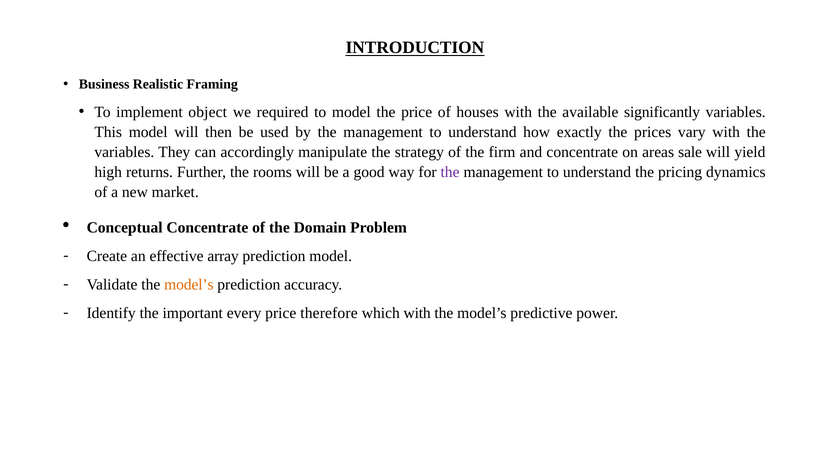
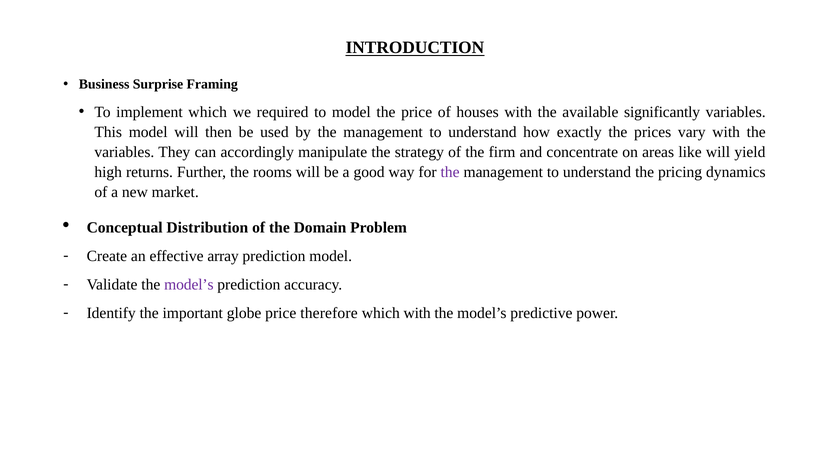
Realistic: Realistic -> Surprise (158, 84)
implement object: object -> which (208, 112)
sale: sale -> like (690, 152)
Conceptual Concentrate: Concentrate -> Distribution (207, 227)
model’s colour: orange -> purple (189, 285)
every: every -> globe (244, 313)
